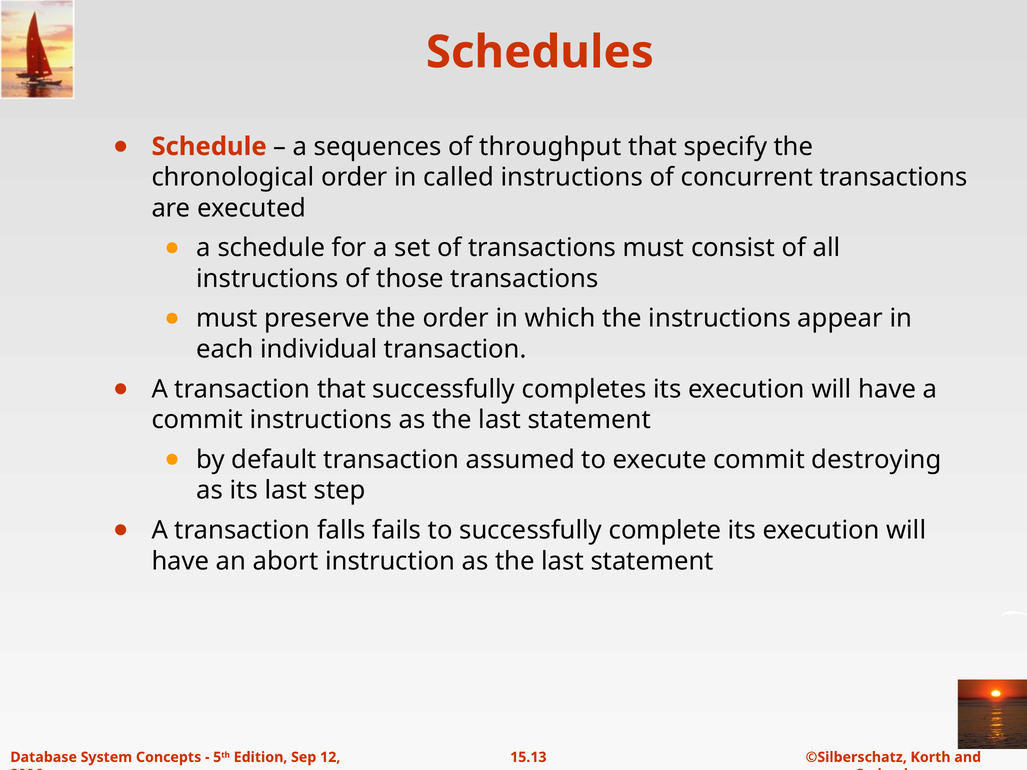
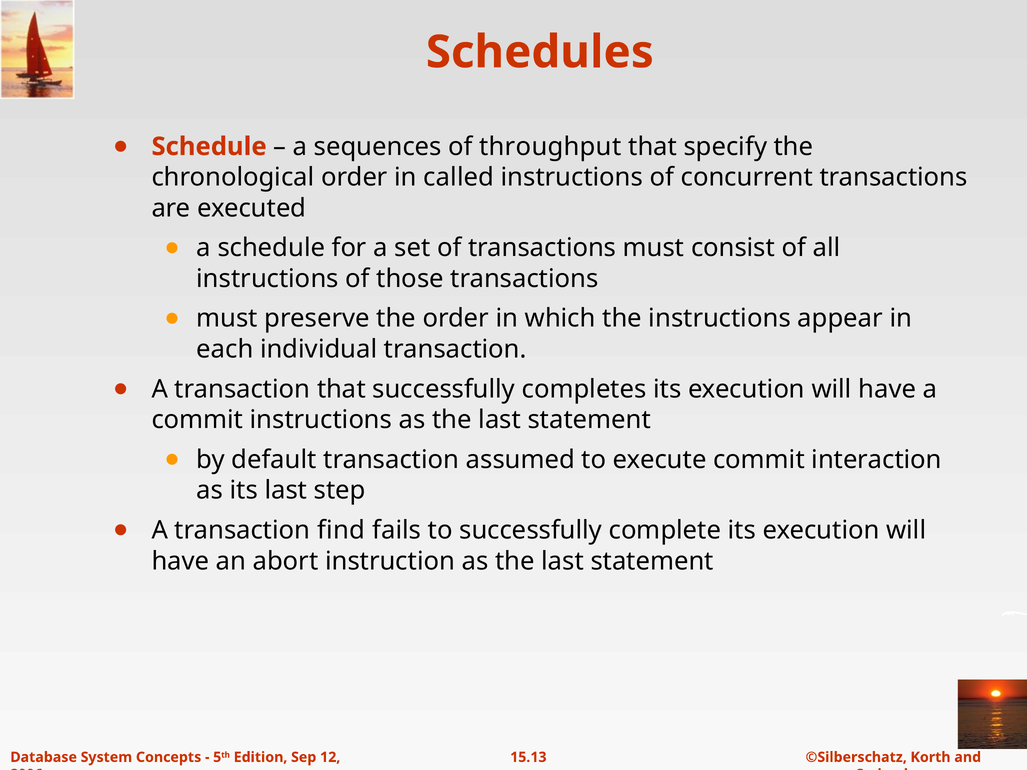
destroying: destroying -> interaction (877, 460)
falls: falls -> find (341, 530)
